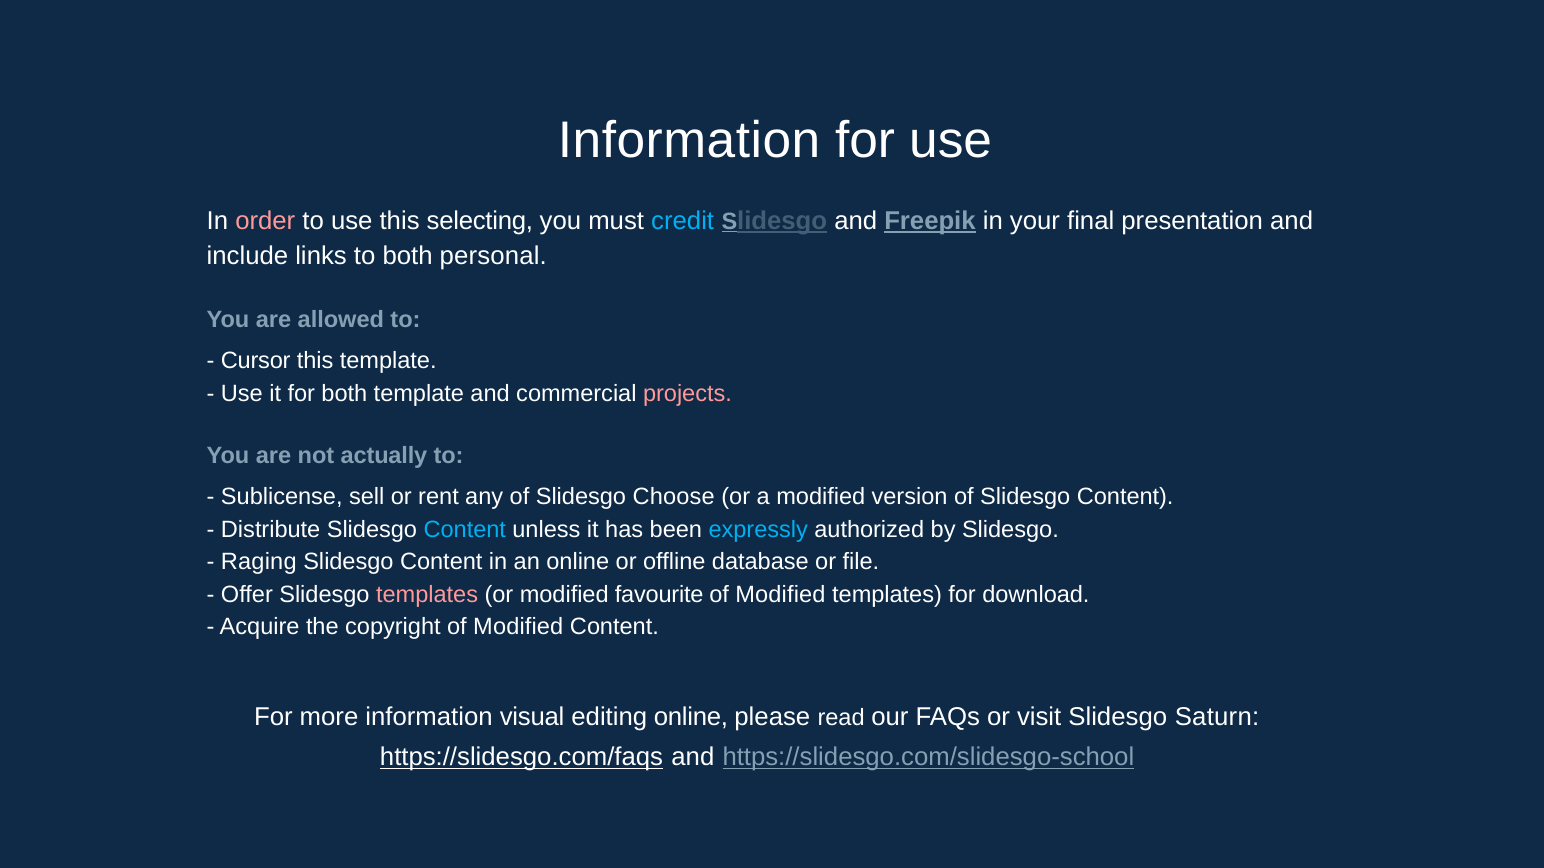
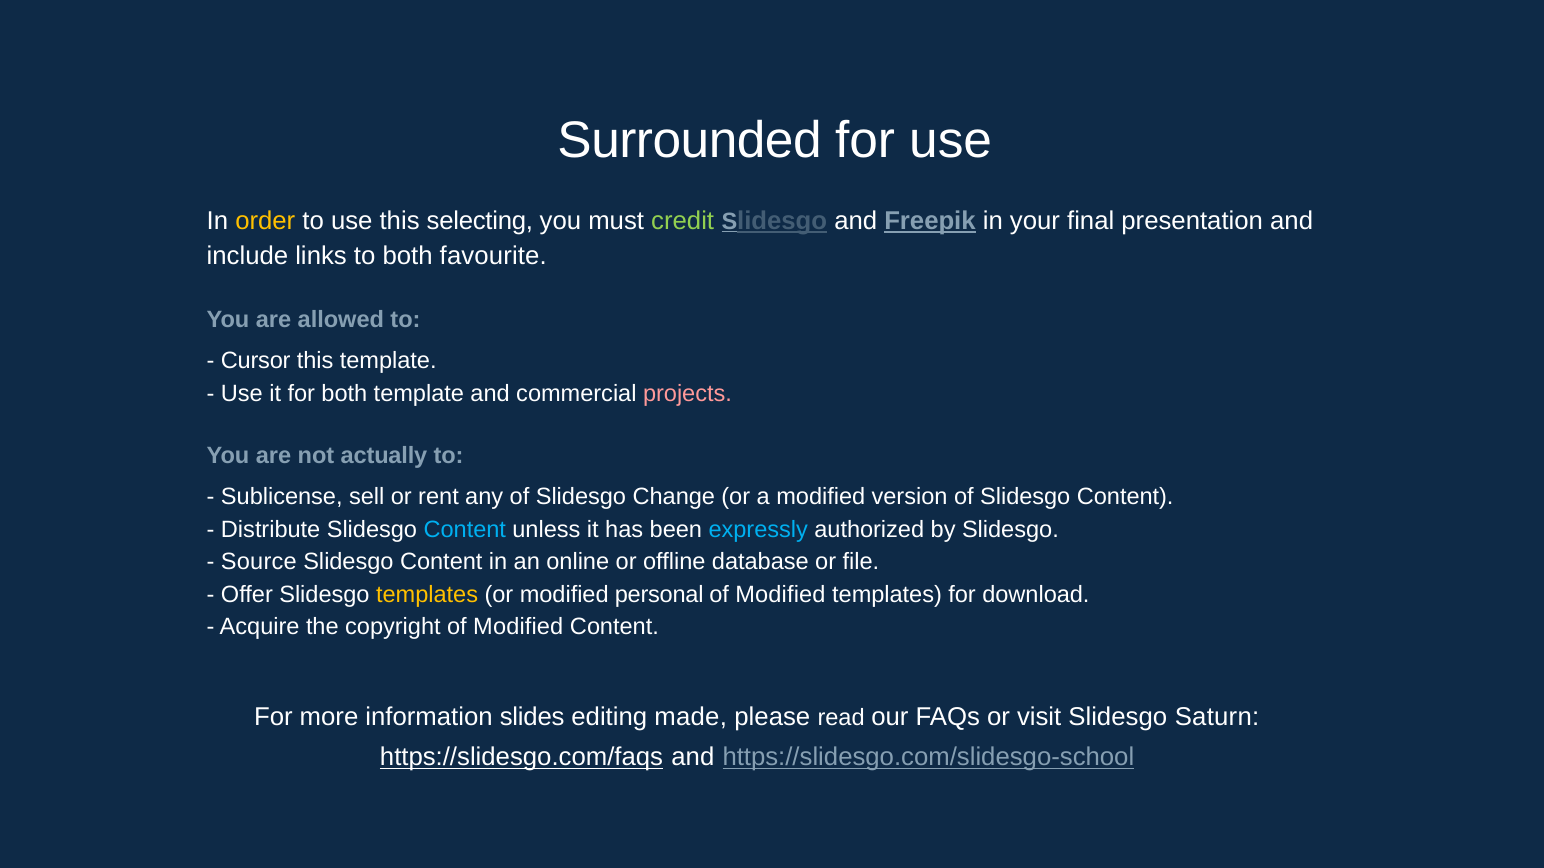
Information: Information -> Surrounded (690, 140)
order colour: pink -> yellow (265, 221)
credit colour: light blue -> light green (683, 221)
personal: personal -> favourite (493, 256)
Choose: Choose -> Change (674, 497)
Raging: Raging -> Source (259, 562)
templates colour: pink -> yellow (427, 595)
favourite: favourite -> personal (659, 595)
visual: visual -> slides (532, 717)
editing online: online -> made (691, 717)
